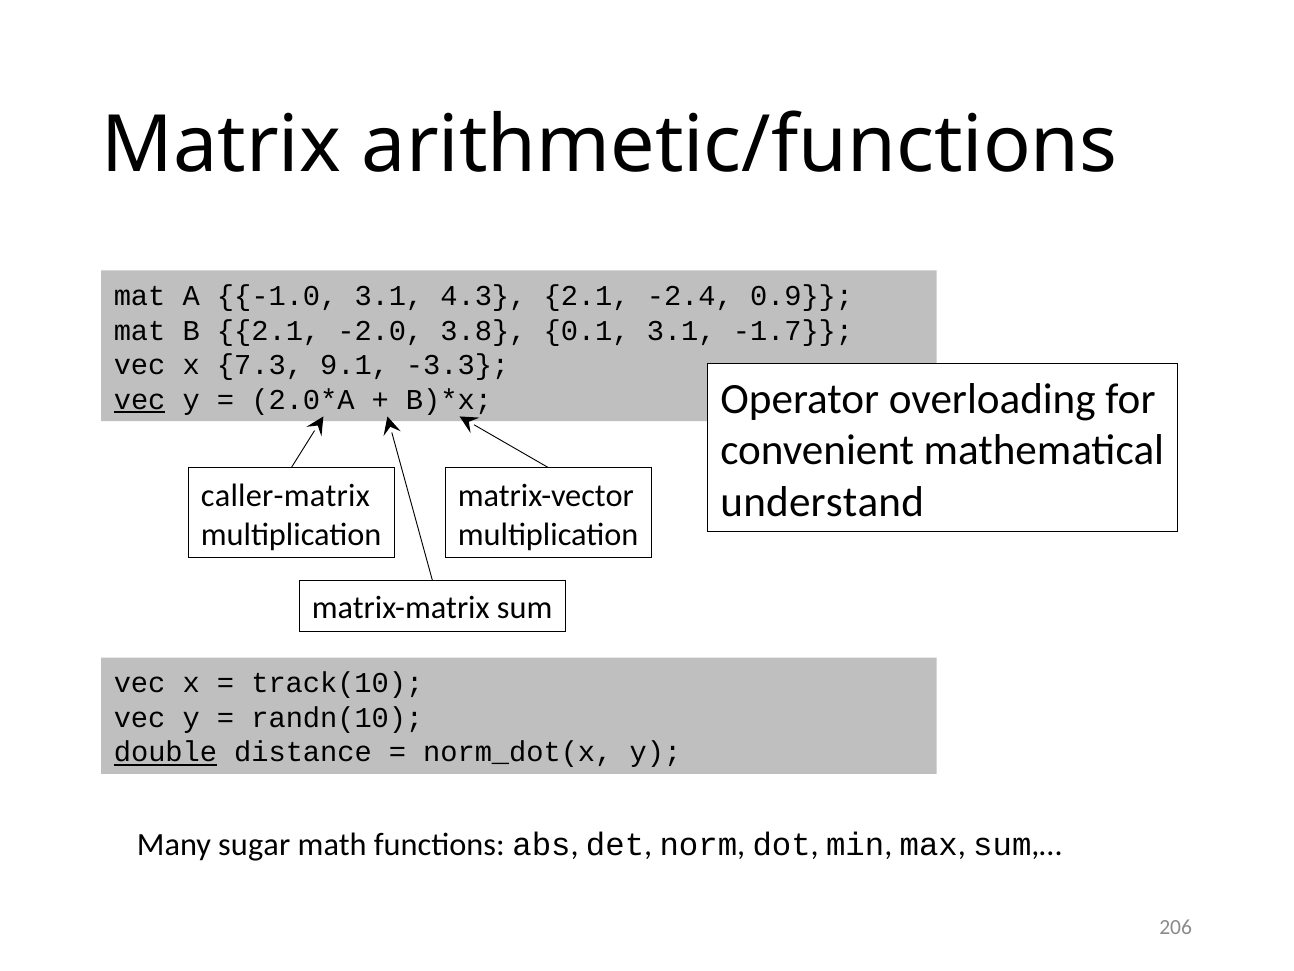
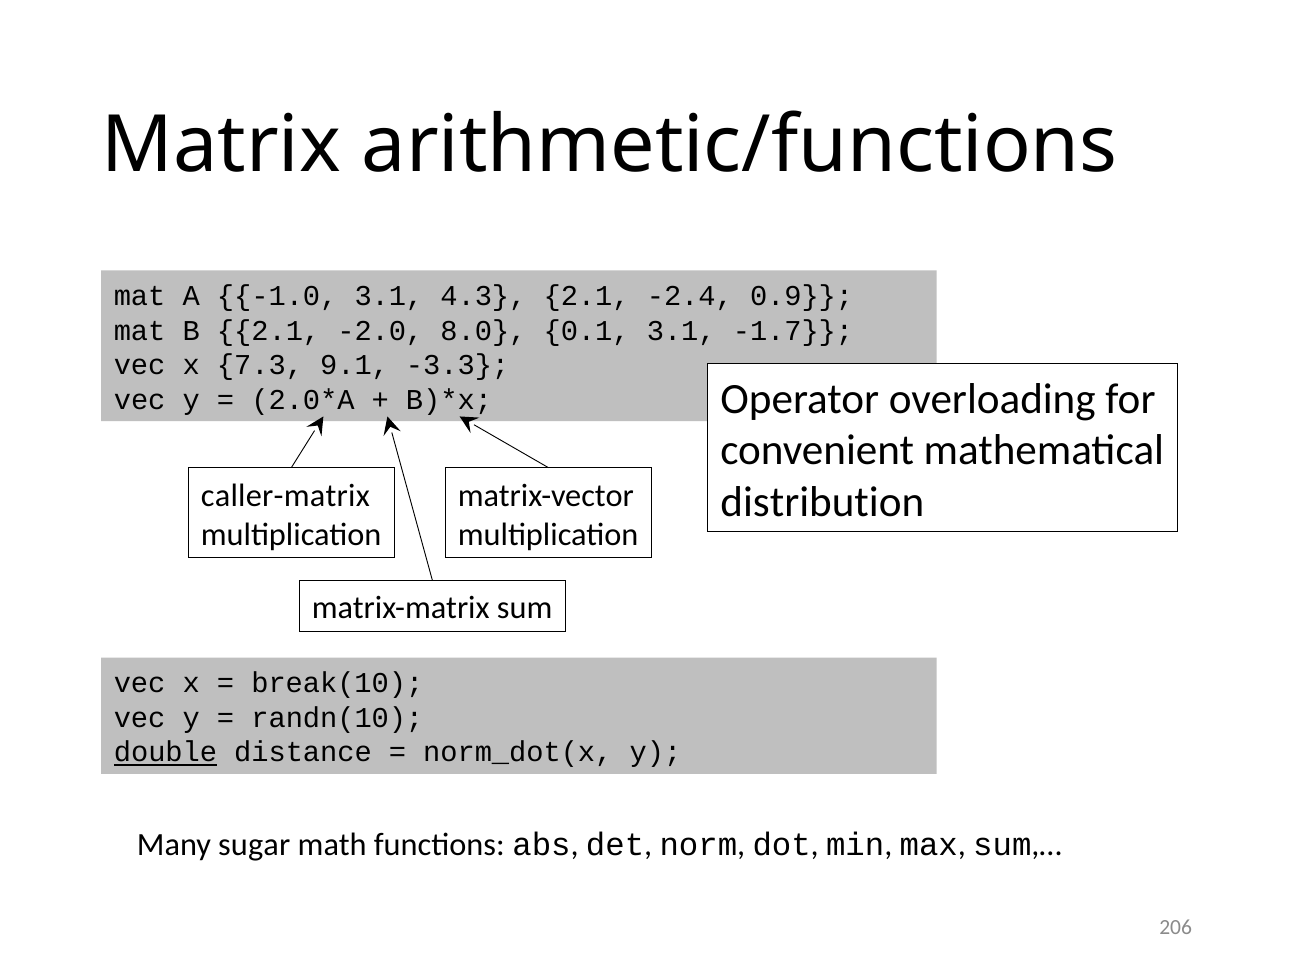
3.8: 3.8 -> 8.0 (483, 330)
vec underline: present -> none (140, 399)
understand: understand -> distribution (822, 502)
track(10: track(10 -> break(10 (337, 683)
